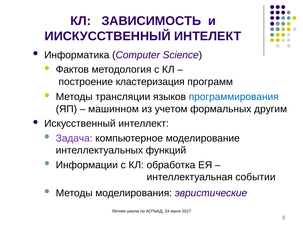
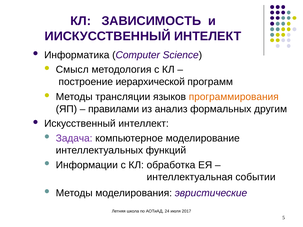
Фактов: Фактов -> Смысл (72, 70)
кластеризация: кластеризация -> иерархической (150, 82)
программирования colour: blue -> orange (234, 97)
машинном: машинном -> правилами (114, 109)
учетом: учетом -> анализ (171, 109)
